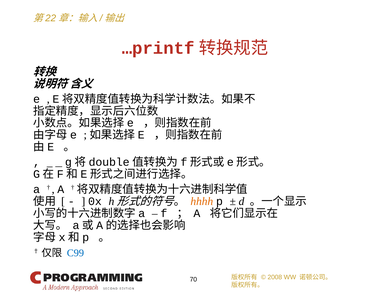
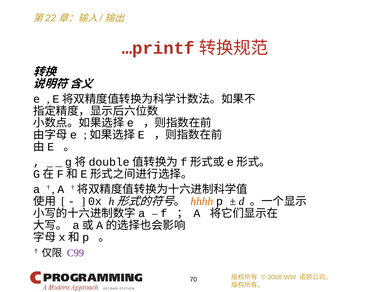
C99 colour: blue -> purple (75, 253)
